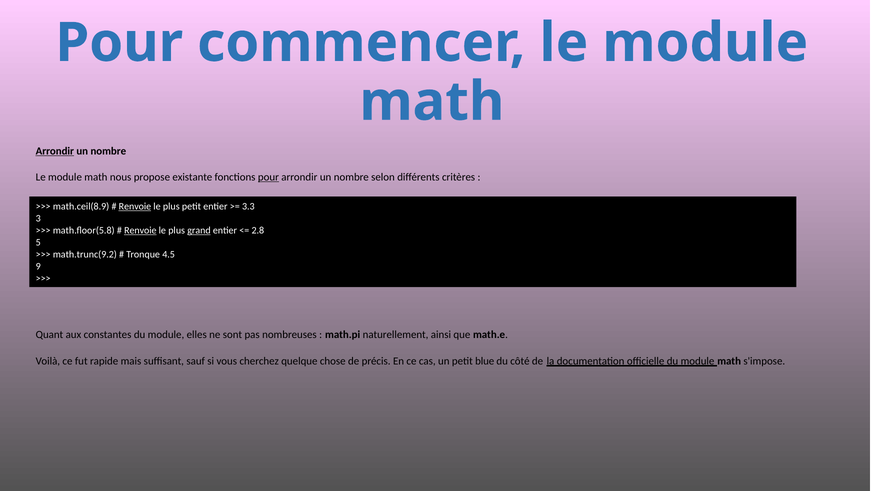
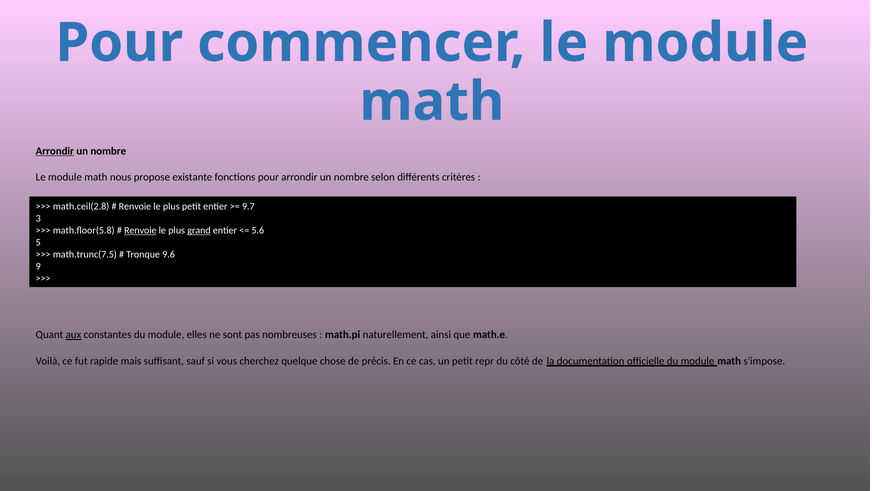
pour underline: present -> none (268, 177)
math.ceil(8.9: math.ceil(8.9 -> math.ceil(2.8 (81, 206)
Renvoie underline: present -> none (135, 206)
3.3: 3.3 -> 9.7 (248, 206)
2.8: 2.8 -> 5.6 (258, 230)
math.trunc(9.2: math.trunc(9.2 -> math.trunc(7.5 (85, 254)
4.5: 4.5 -> 9.6 (169, 254)
aux underline: none -> present (73, 334)
blue: blue -> repr (485, 361)
